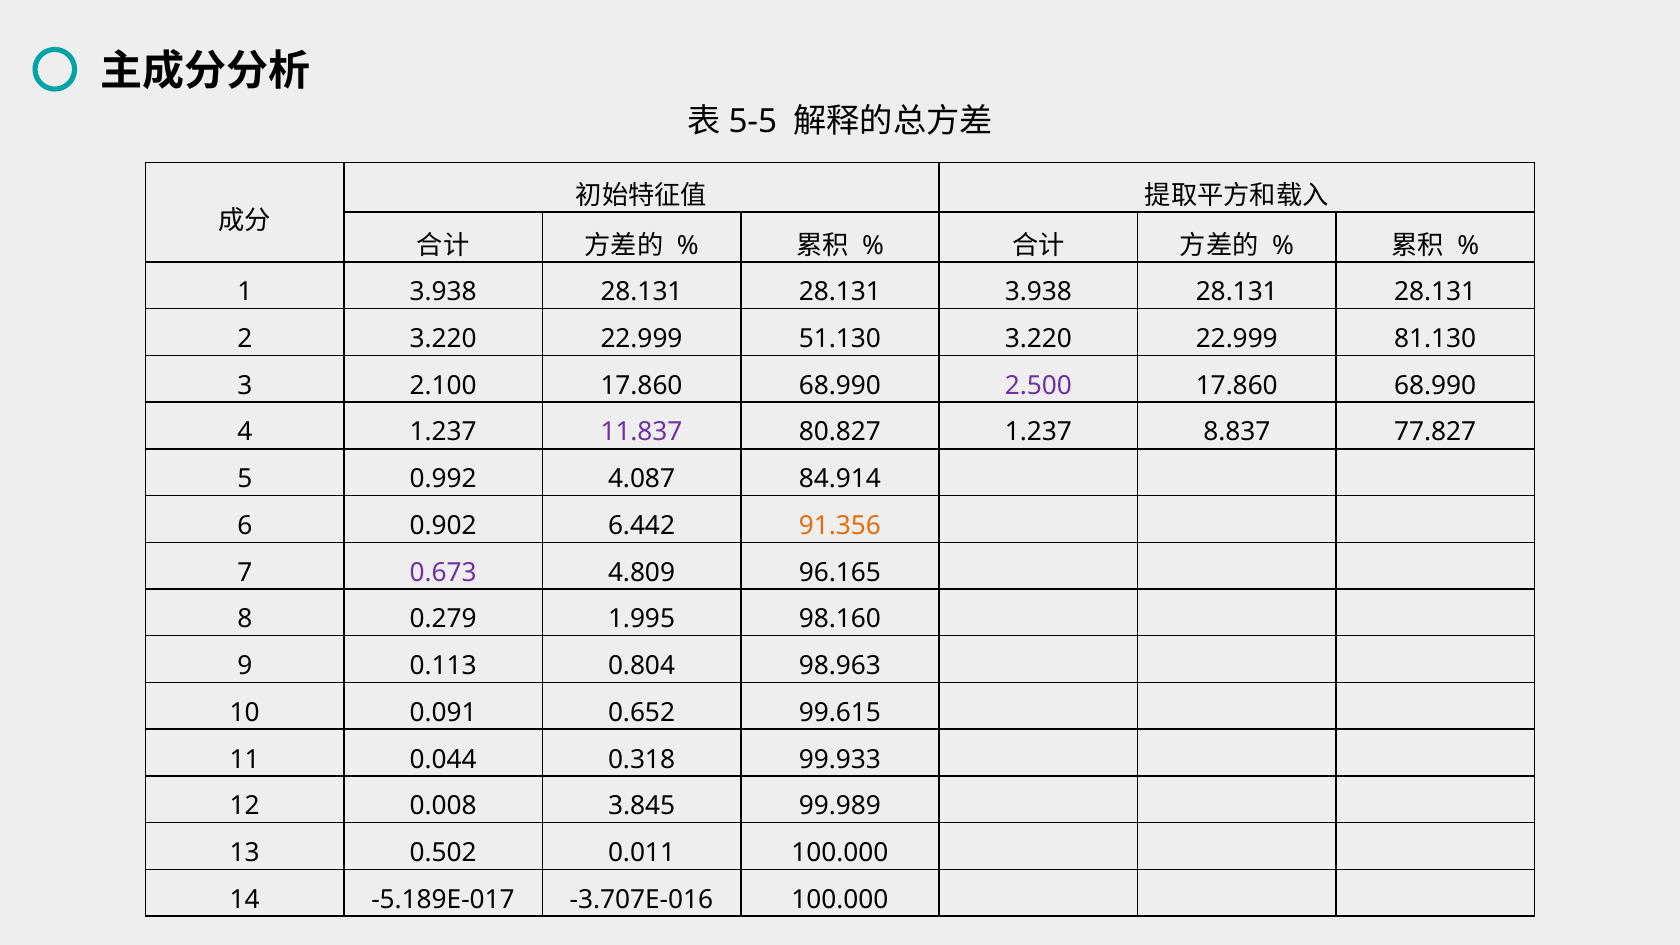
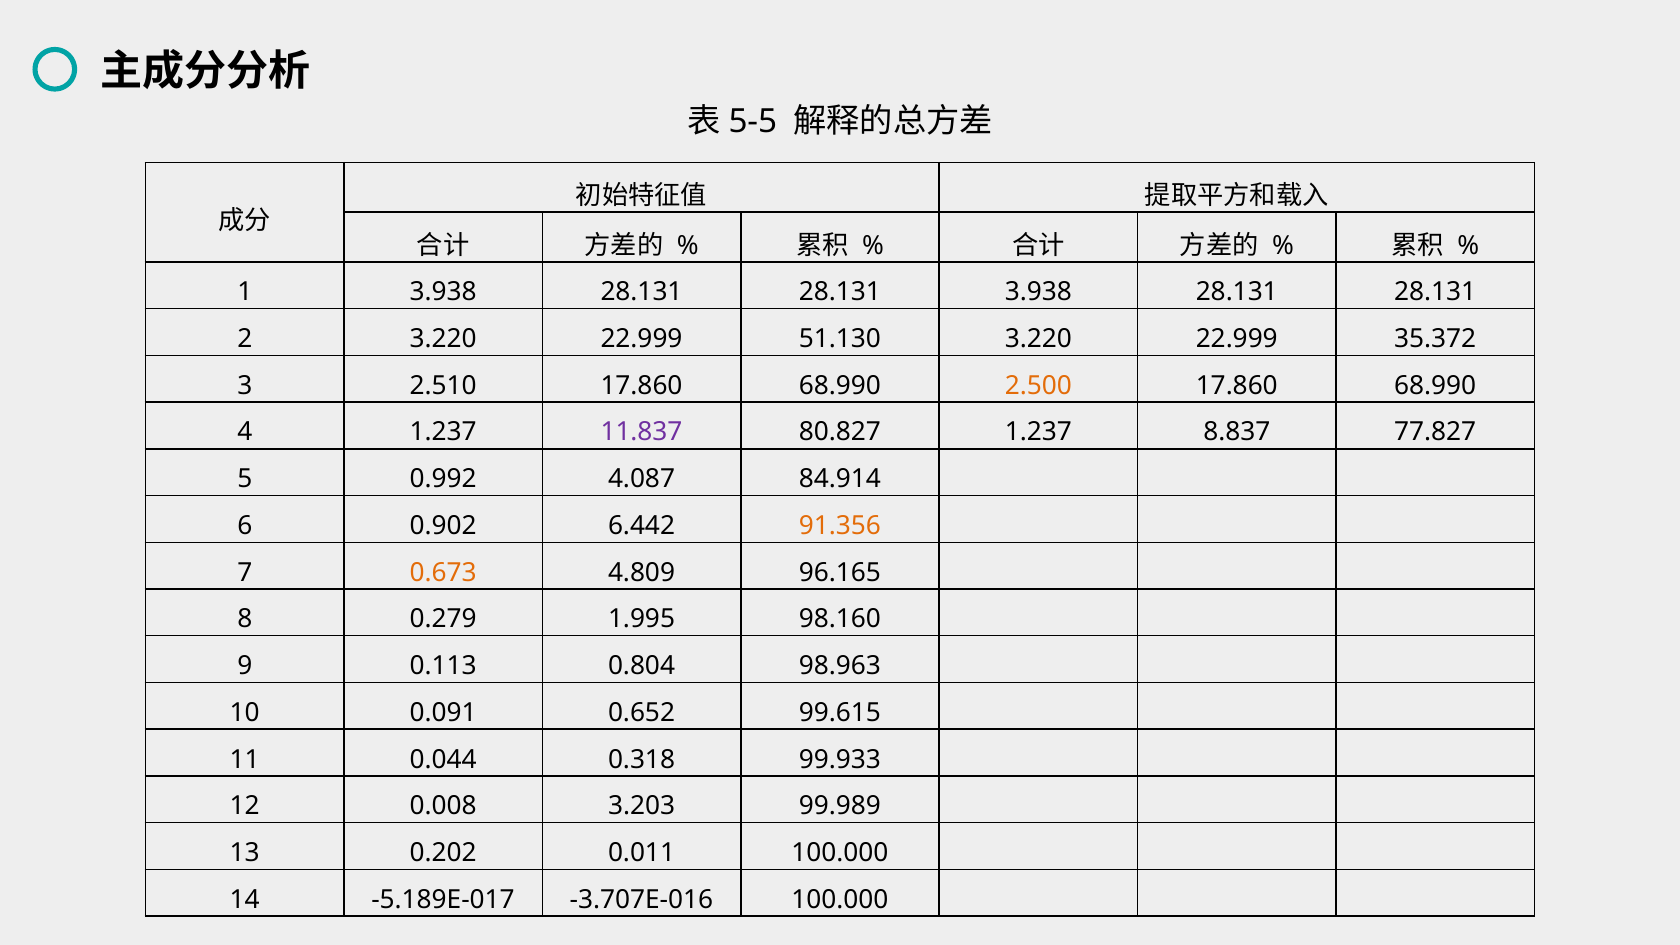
81.130: 81.130 -> 35.372 (1435, 339)
2.100: 2.100 -> 2.510 (443, 386)
2.500 colour: purple -> orange (1038, 386)
0.673 colour: purple -> orange (443, 572)
3.845: 3.845 -> 3.203 (642, 806)
0.502: 0.502 -> 0.202 (443, 853)
